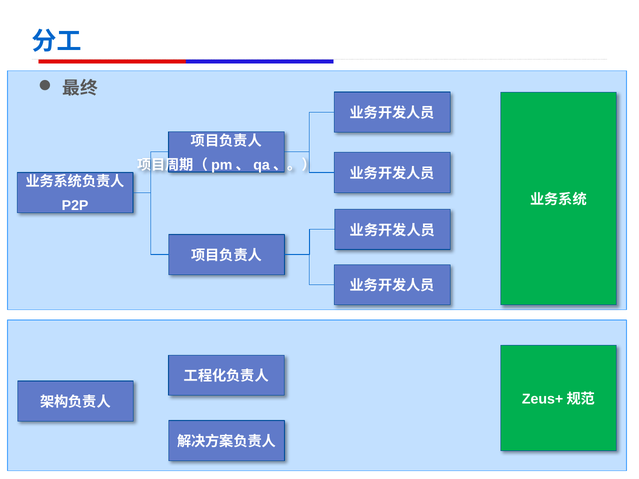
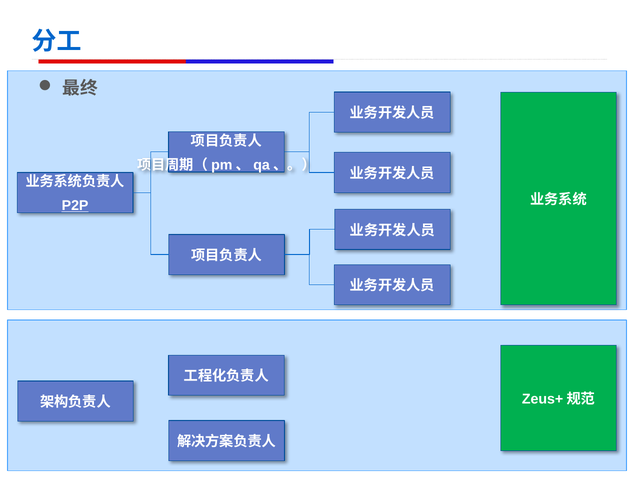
P2P underline: none -> present (75, 206)
